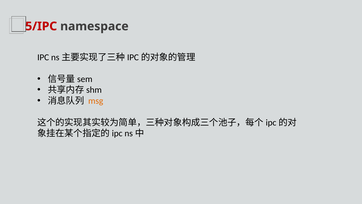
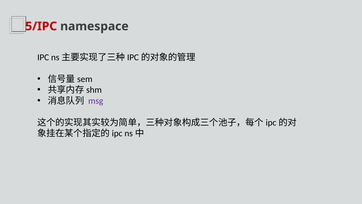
msg colour: orange -> purple (96, 101)
